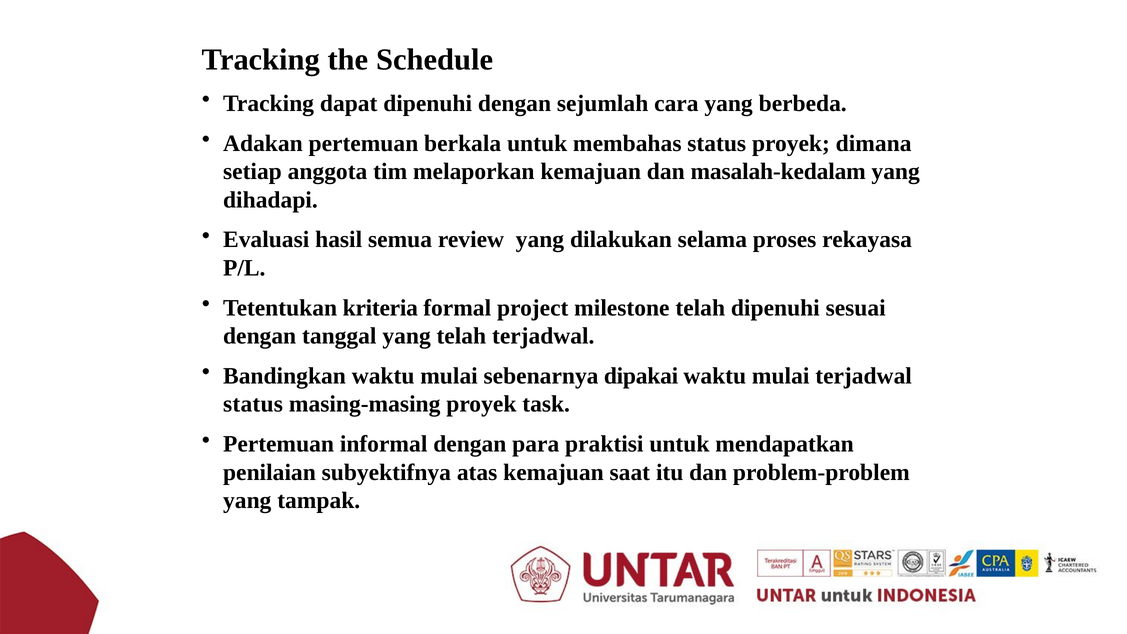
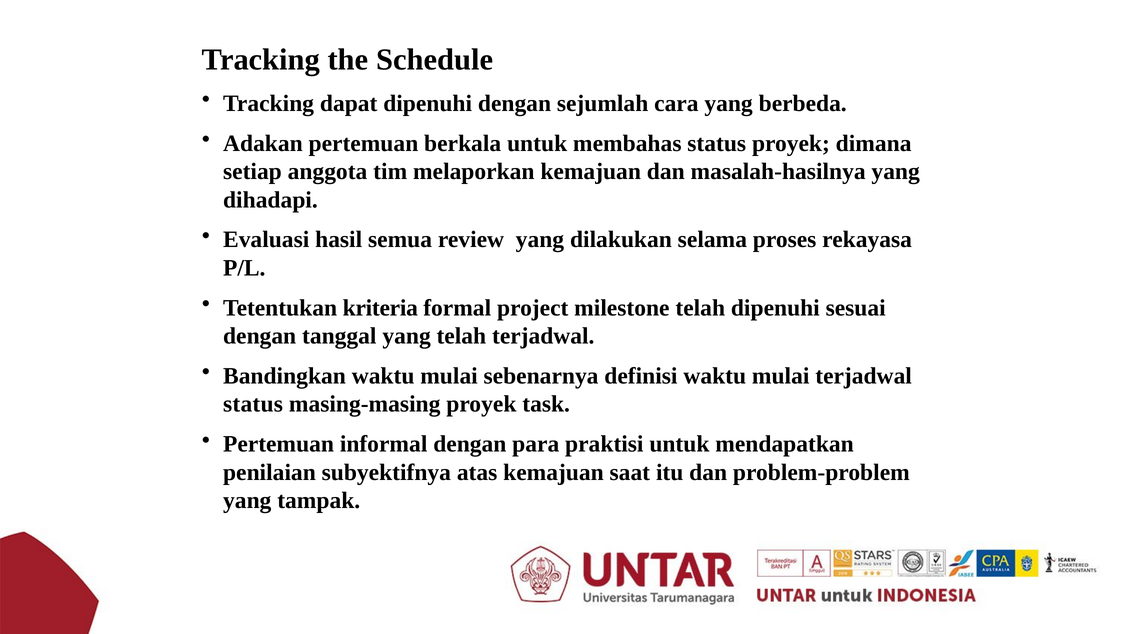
masalah-kedalam: masalah-kedalam -> masalah-hasilnya (778, 172)
dipakai: dipakai -> definisi (641, 376)
